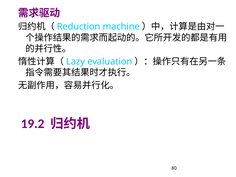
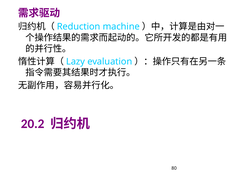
19.2: 19.2 -> 20.2 (33, 124)
